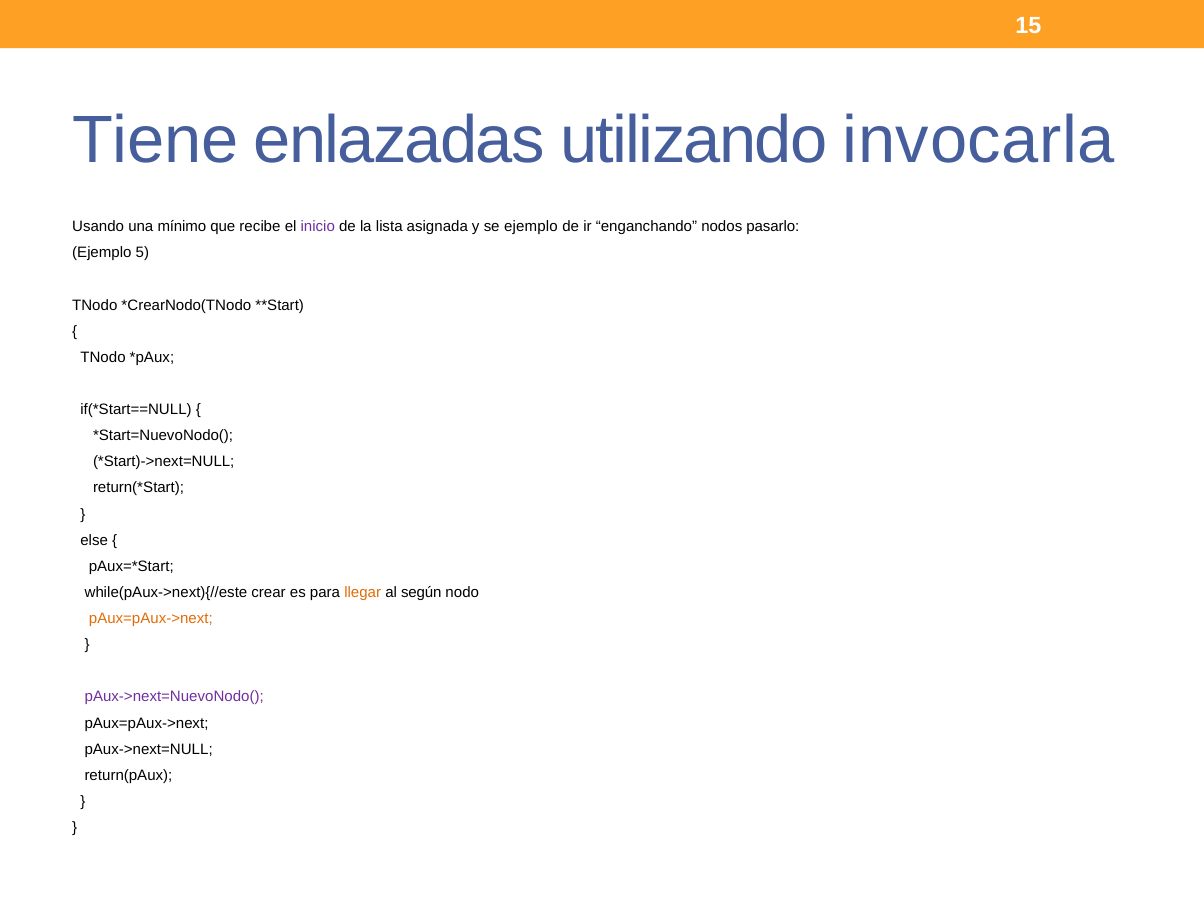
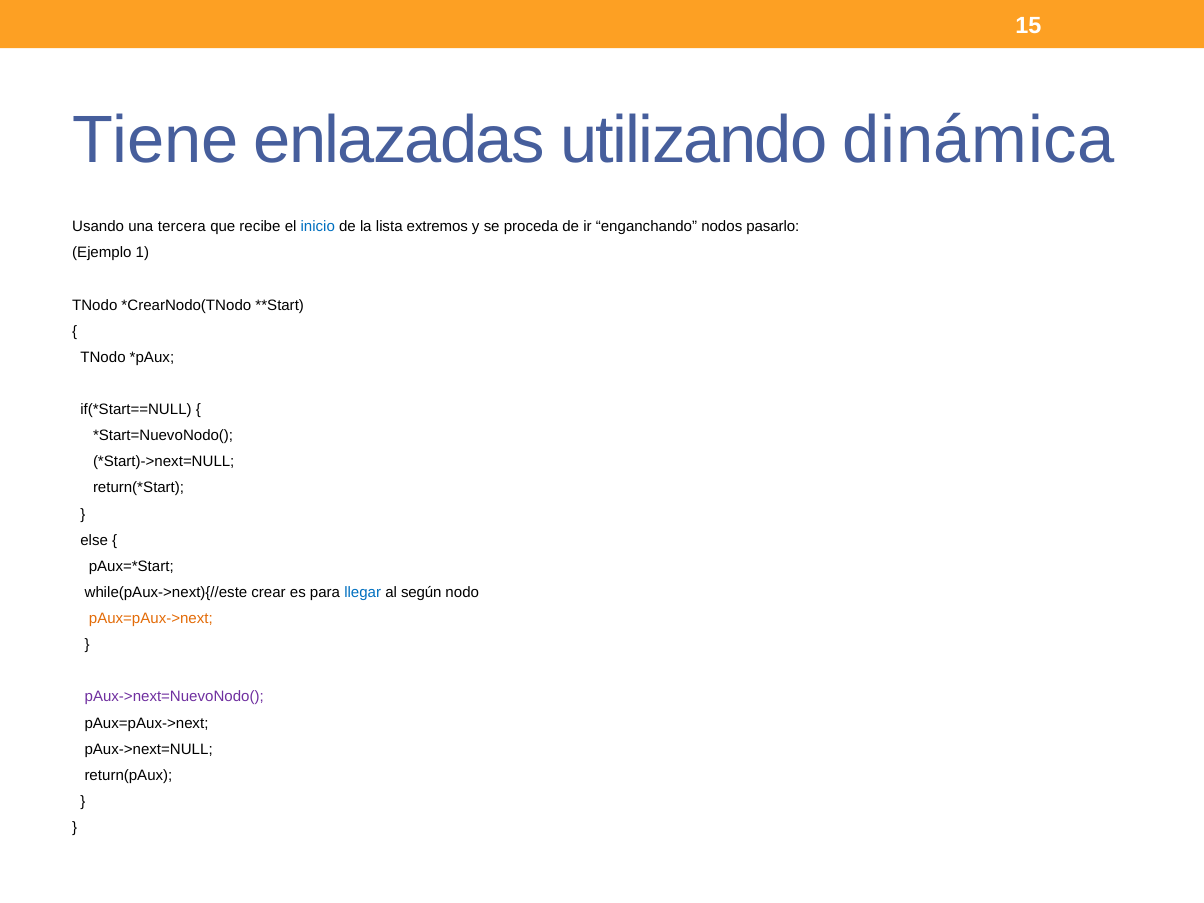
invocarla: invocarla -> dinámica (979, 140)
mínimo: mínimo -> tercera (182, 227)
inicio colour: purple -> blue (318, 227)
asignada: asignada -> extremos (437, 227)
se ejemplo: ejemplo -> proceda (531, 227)
5: 5 -> 1 (142, 253)
llegar colour: orange -> blue (363, 592)
